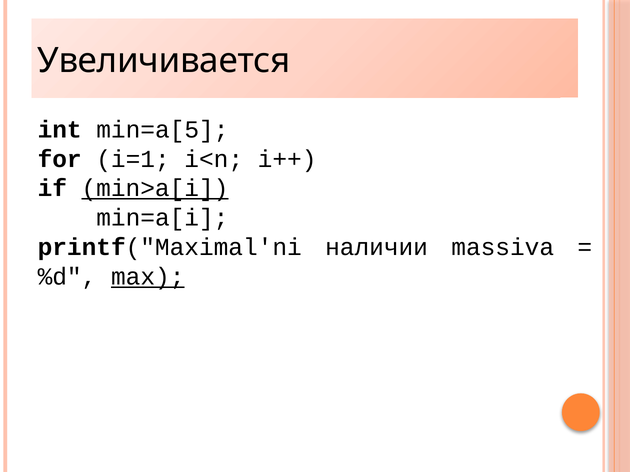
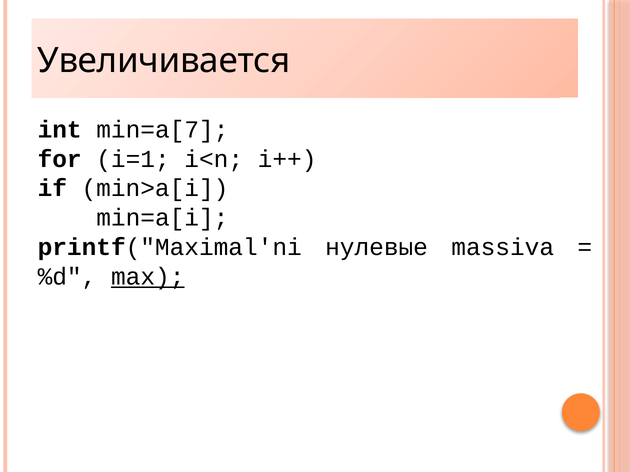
min=a[5: min=a[5 -> min=a[7 (162, 130)
min>a[i underline: present -> none (155, 189)
наличии: наличии -> нулевые (377, 247)
